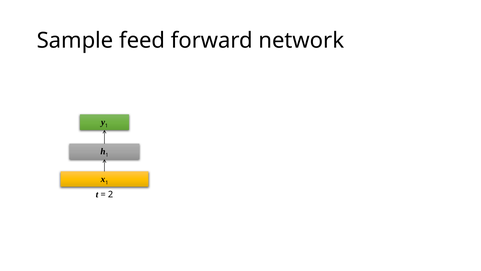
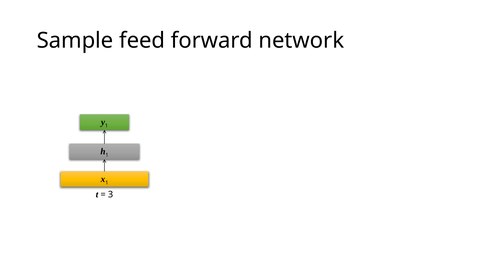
2: 2 -> 3 (111, 194)
